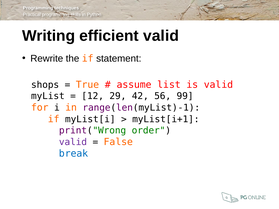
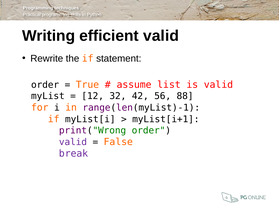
shops: shops -> order (45, 85)
29: 29 -> 32 (118, 96)
99: 99 -> 88 (185, 96)
break colour: blue -> purple (74, 154)
